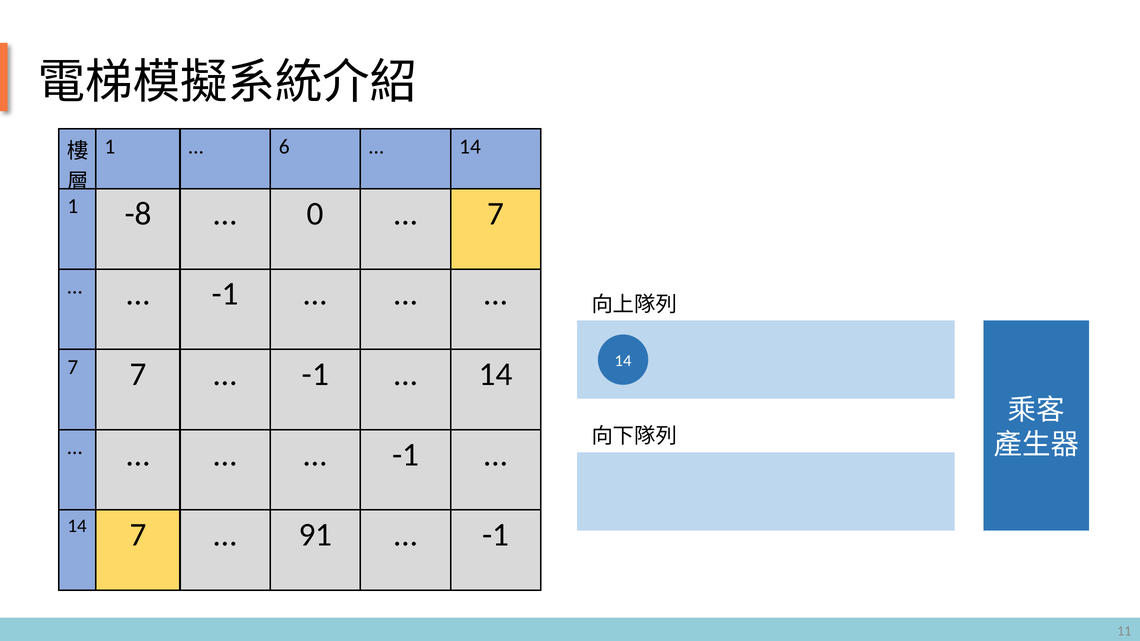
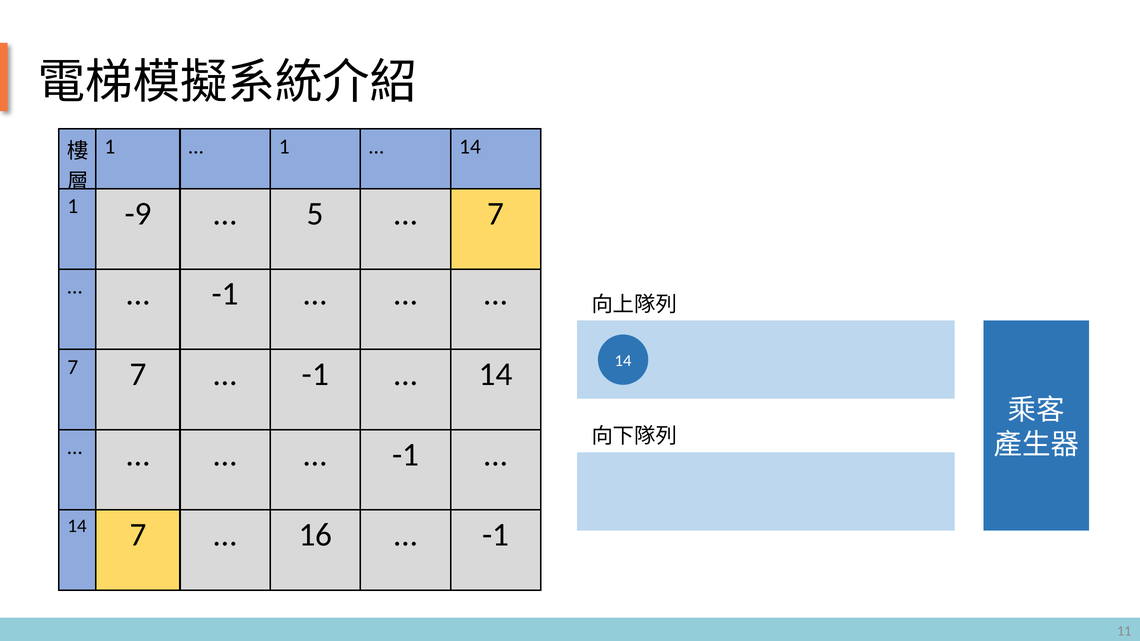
6: 6 -> 1 (284, 147)
-8: -8 -> -9 (138, 214)
0: 0 -> 5 (315, 214)
91: 91 -> 16 (315, 535)
